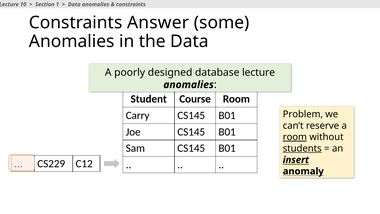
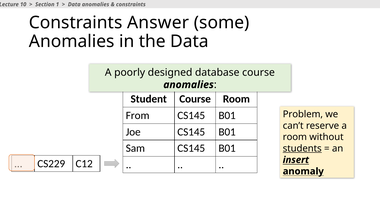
database lecture: lecture -> course (259, 72)
Carry: Carry -> From (138, 115)
room underline: present -> none (295, 137)
